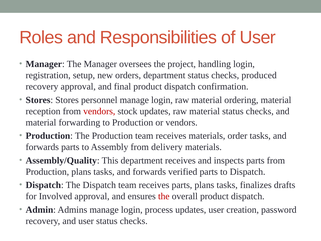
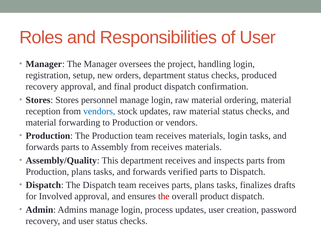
vendors colour: red -> blue (99, 111)
materials order: order -> login (237, 136)
from delivery: delivery -> receives (167, 147)
